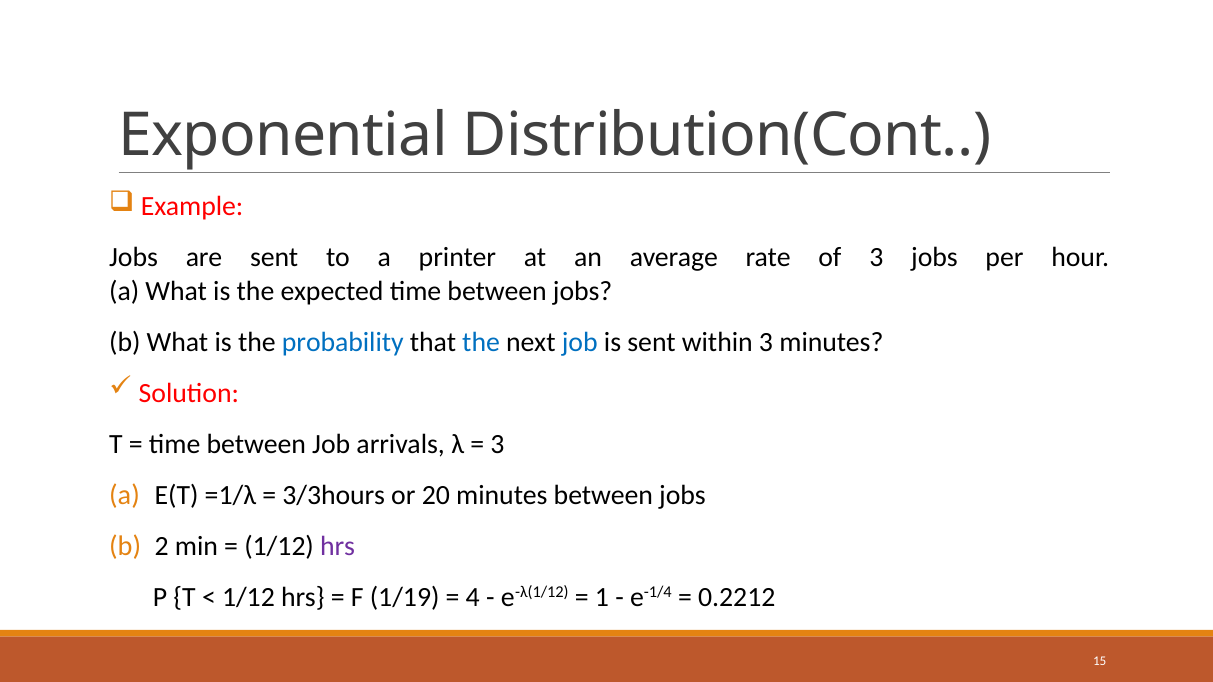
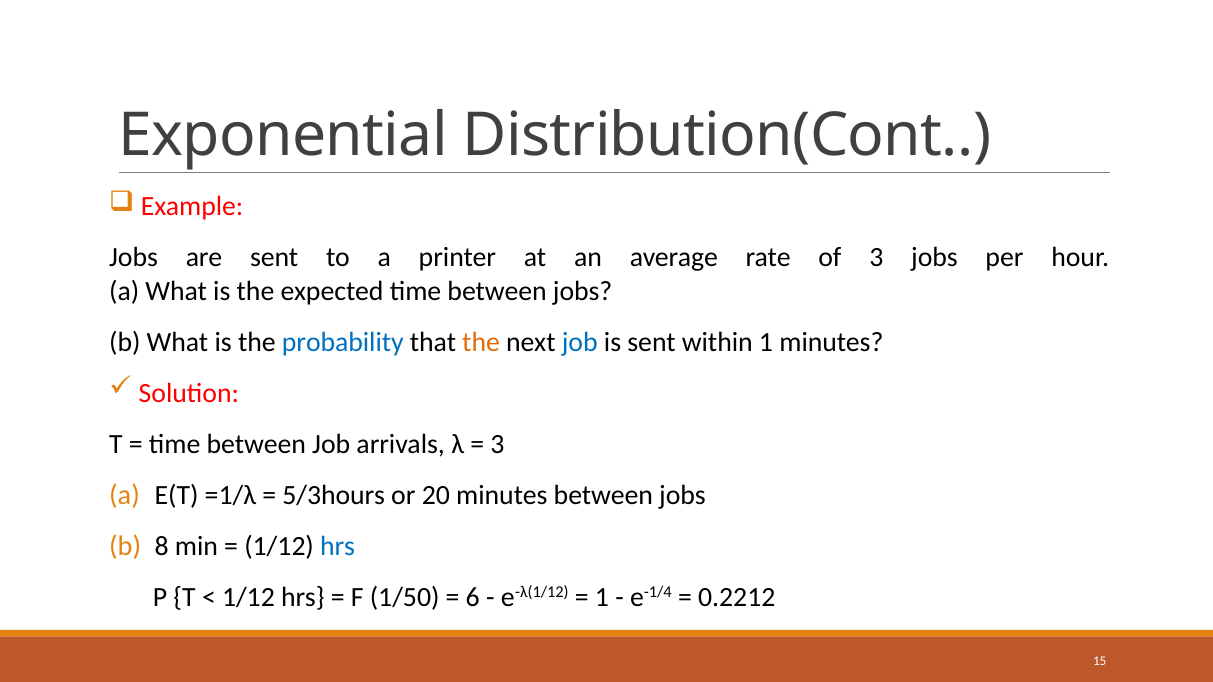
the colour: blue -> orange (481, 342)
within 3: 3 -> 1 (766, 342)
3/3hours: 3/3hours -> 5/3hours (334, 495)
2: 2 -> 8 (162, 546)
hrs colour: purple -> blue (338, 546)
1/19: 1/19 -> 1/50 (405, 597)
4: 4 -> 6 (473, 597)
